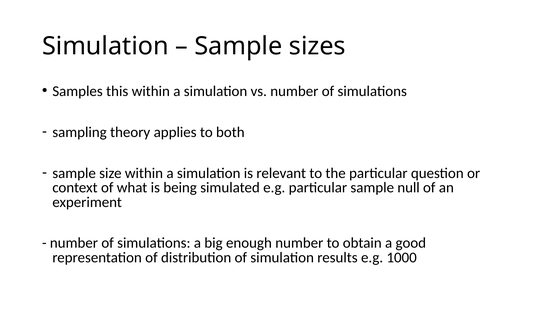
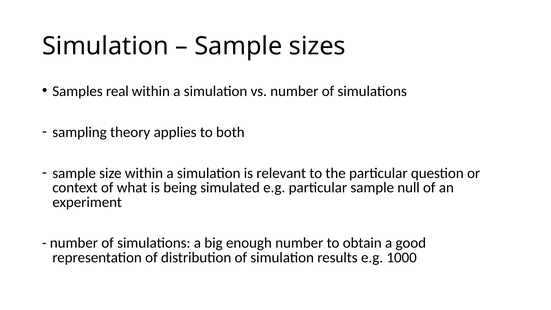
this: this -> real (117, 91)
